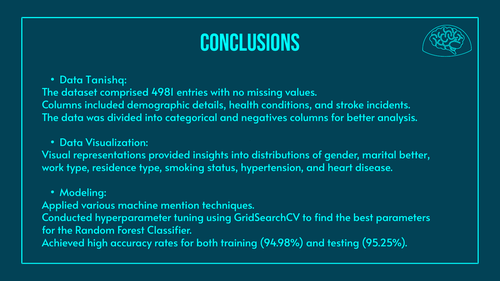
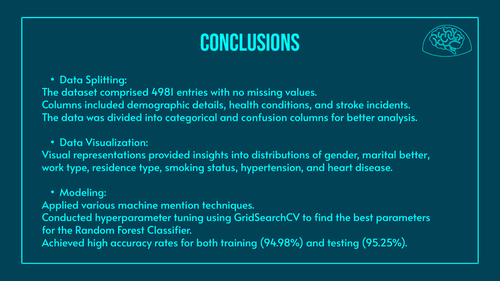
Tanishq: Tanishq -> Splitting (106, 80)
negatives: negatives -> confusion (264, 118)
